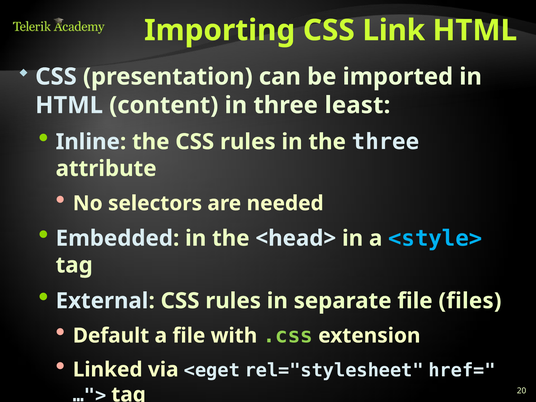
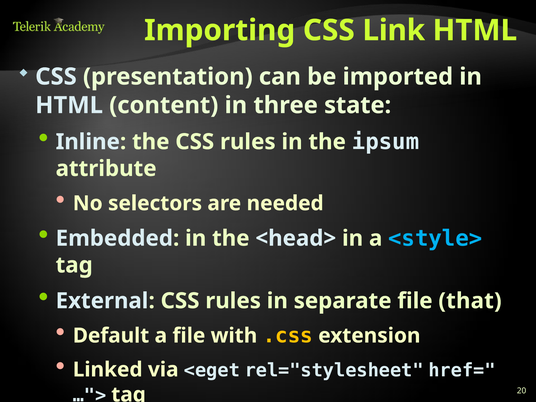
least: least -> state (358, 105)
the three: three -> ipsum (386, 142)
files: files -> that (470, 301)
.css colour: light green -> yellow (288, 336)
